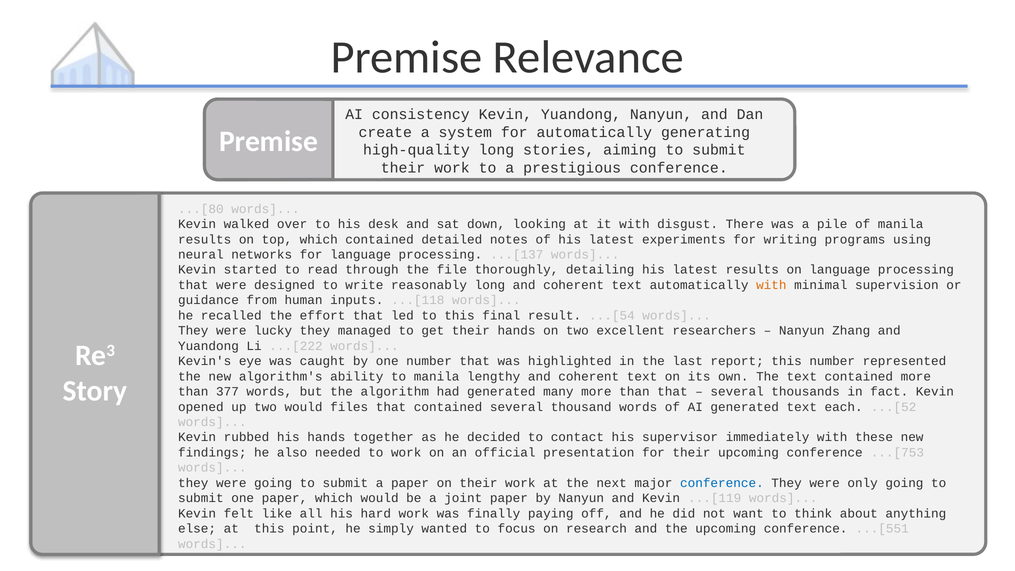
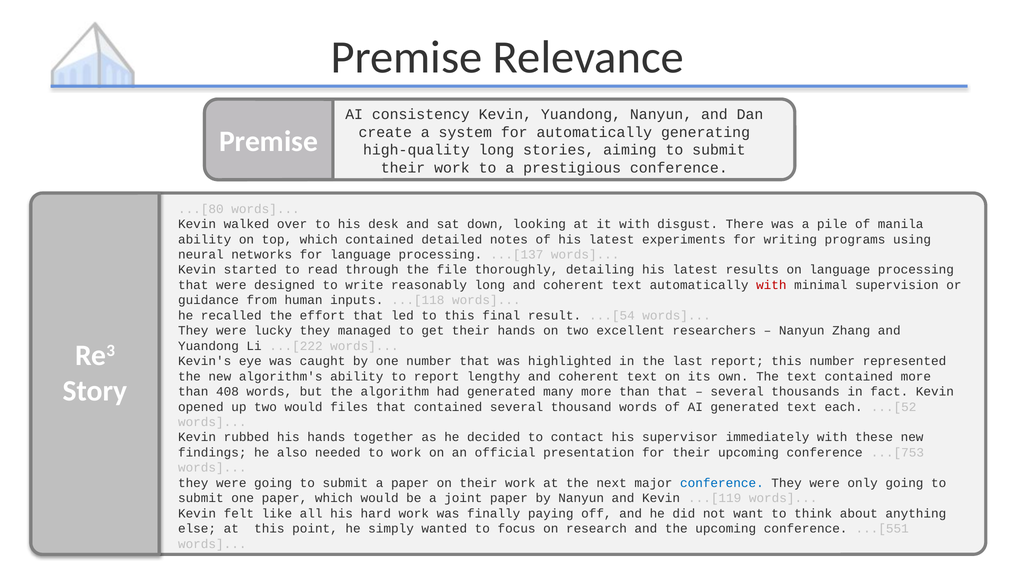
results: results -> ability (205, 239)
with colour: orange -> red (771, 285)
to manila: manila -> report (437, 376)
377: 377 -> 408 (227, 392)
